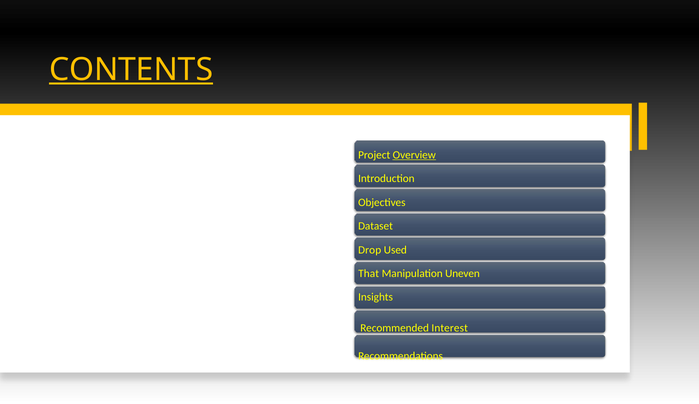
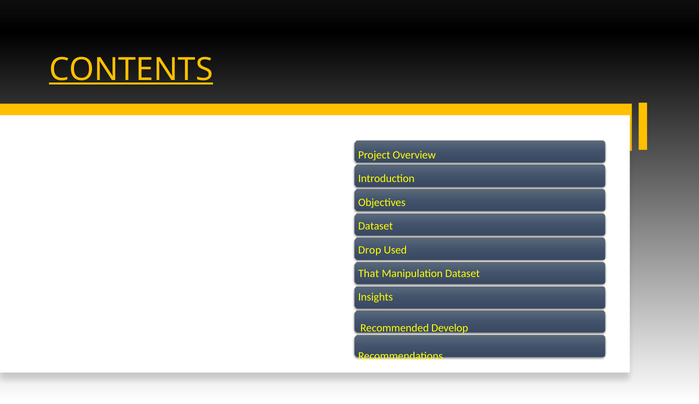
Overview underline: present -> none (414, 155)
Manipulation Uneven: Uneven -> Dataset (462, 274)
Interest: Interest -> Develop (450, 328)
